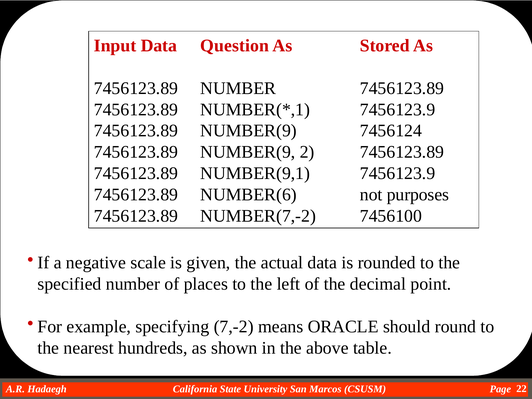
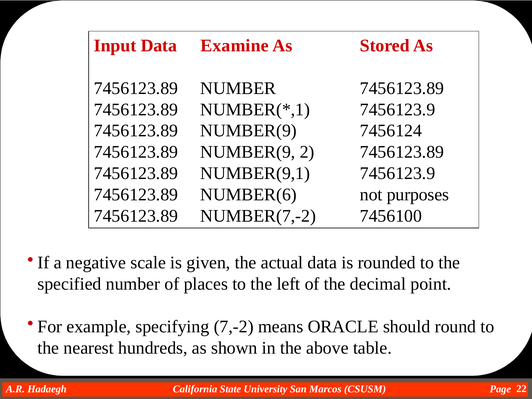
Question: Question -> Examine (235, 46)
